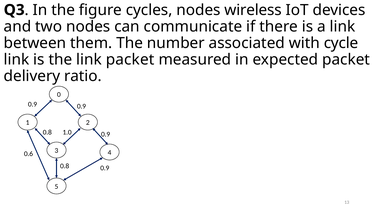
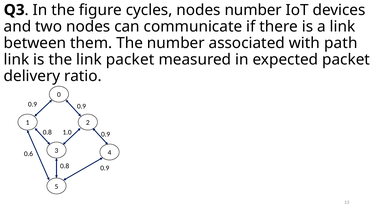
nodes wireless: wireless -> number (253, 10)
cycle: cycle -> path (341, 43)
